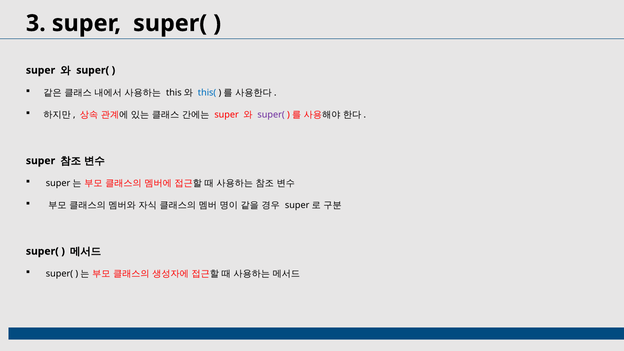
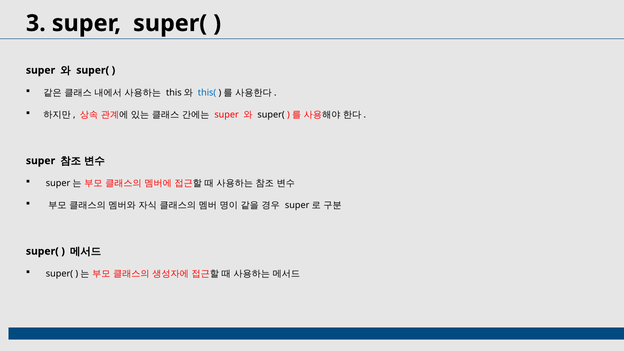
super( colour: purple -> black (271, 115)
